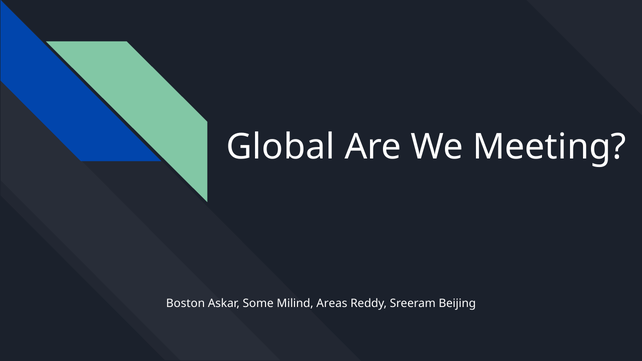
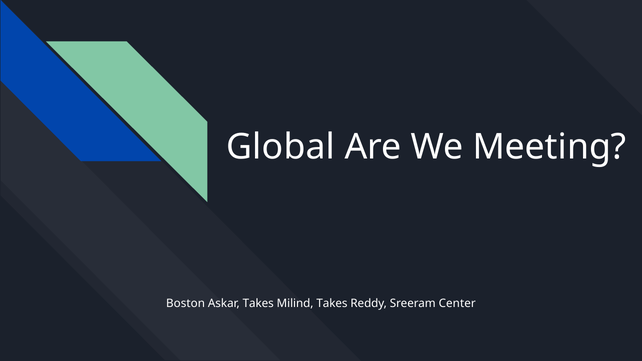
Askar Some: Some -> Takes (258, 304)
Milind Areas: Areas -> Takes (332, 304)
Beijing: Beijing -> Center (457, 304)
